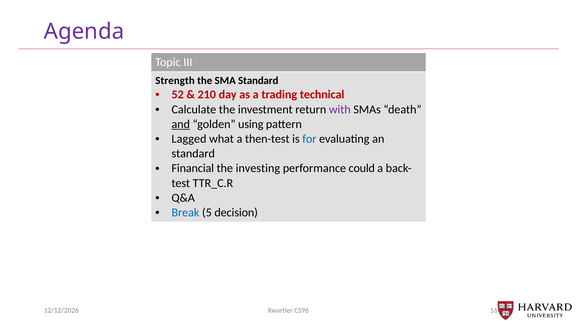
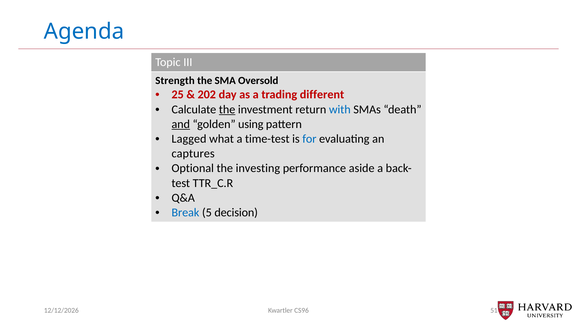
Agenda colour: purple -> blue (84, 31)
SMA Standard: Standard -> Oversold (258, 81)
52: 52 -> 25 (178, 95)
210: 210 -> 202 (207, 95)
technical: technical -> different (322, 95)
the underline: none -> present (227, 109)
with colour: purple -> blue (340, 109)
then-test: then-test -> time-test (267, 139)
standard: standard -> captures (193, 153)
Financial: Financial -> Optional (193, 168)
could: could -> aside (362, 168)
